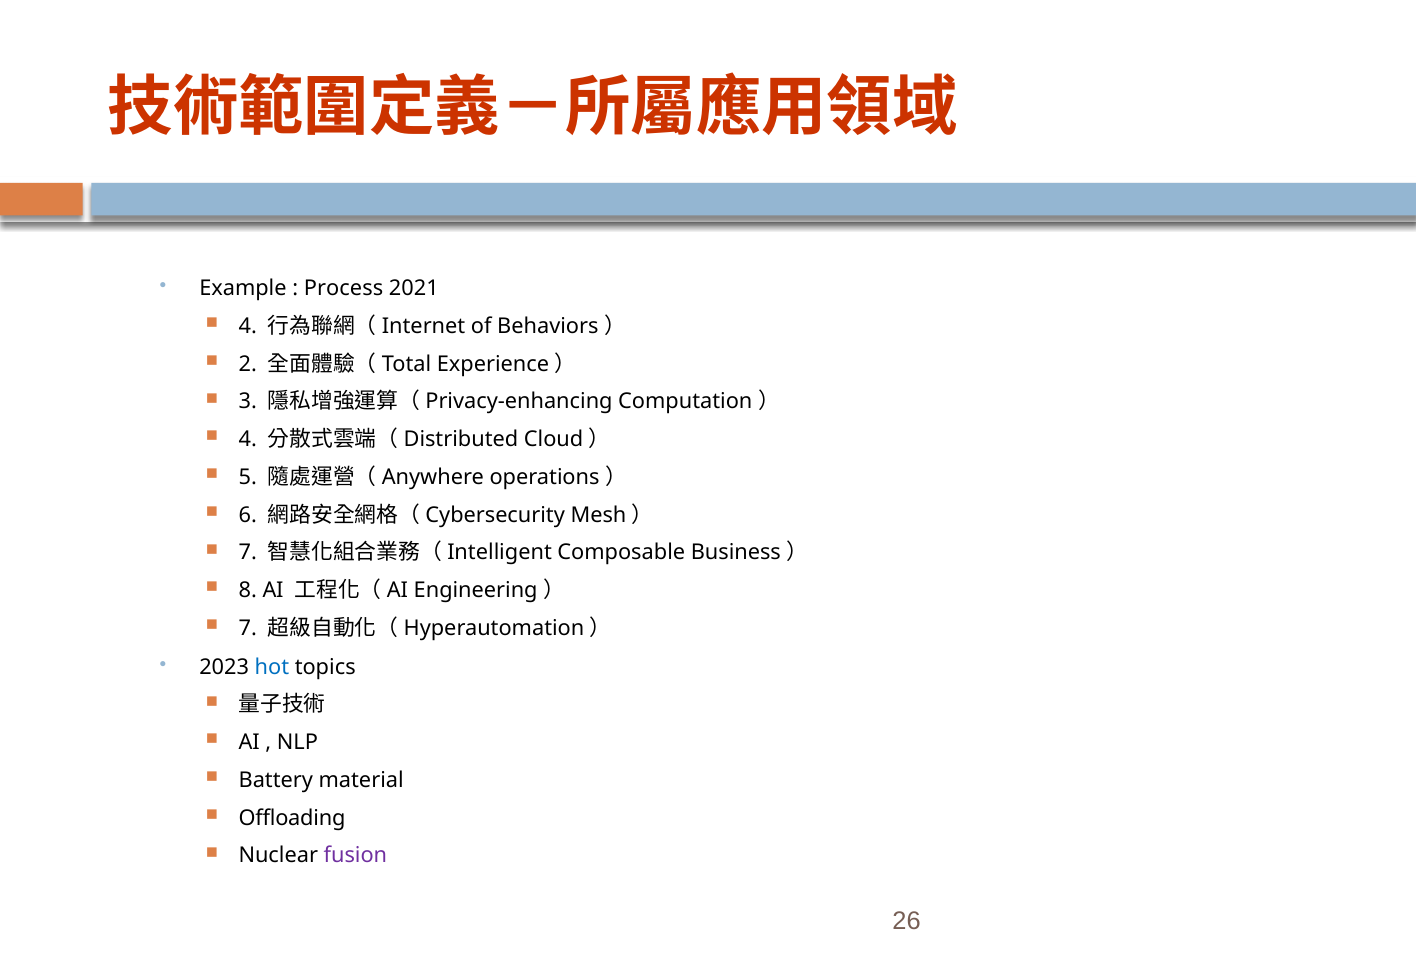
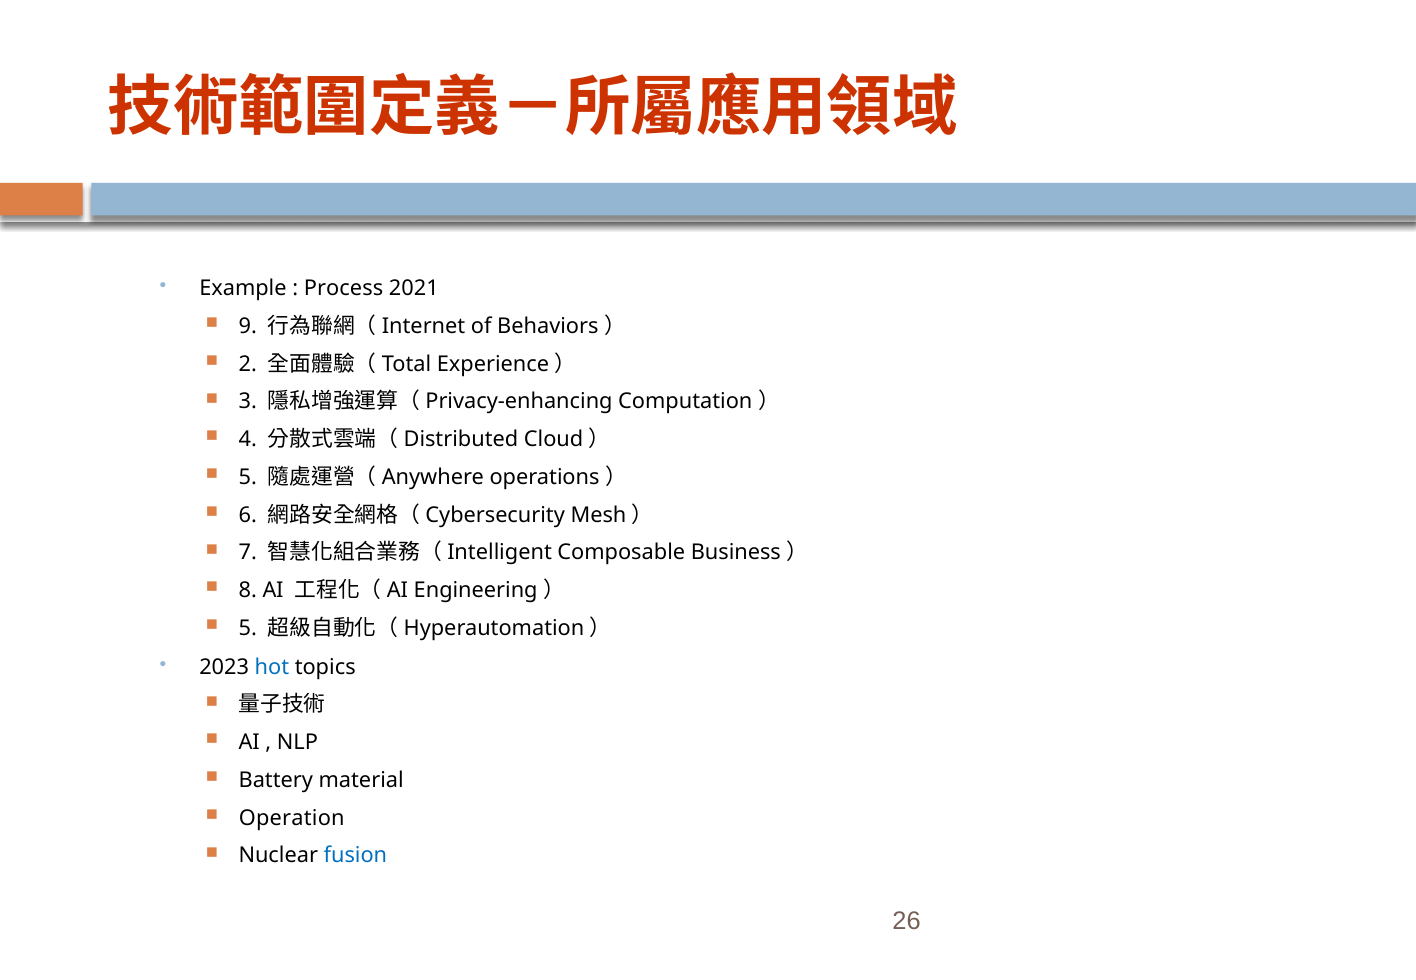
4: 4 -> 9 (248, 326)
7: 7 -> 5 (248, 628)
Offloading: Offloading -> Operation (292, 818)
fusion colour: purple -> blue (355, 856)
